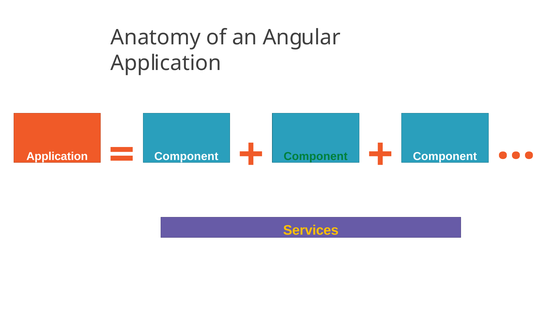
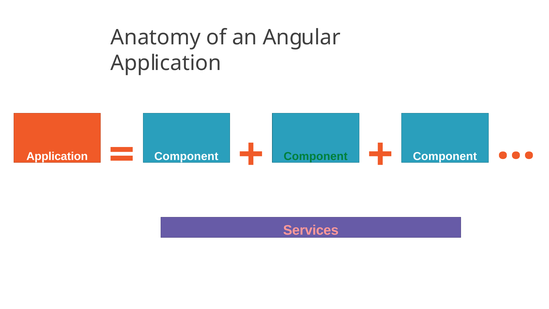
Services colour: yellow -> pink (311, 230)
